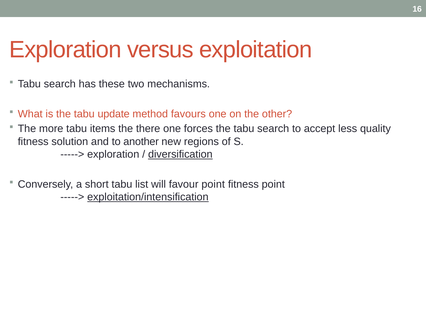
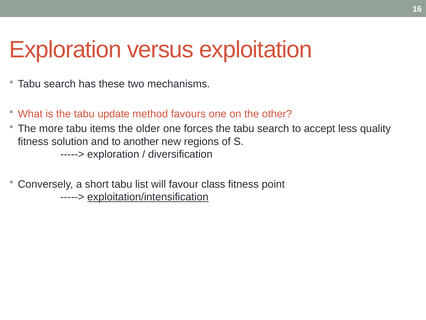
there: there -> older (148, 129)
diversification underline: present -> none (180, 154)
favour point: point -> class (213, 184)
